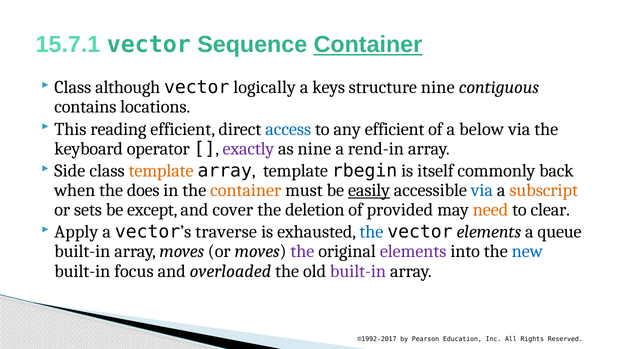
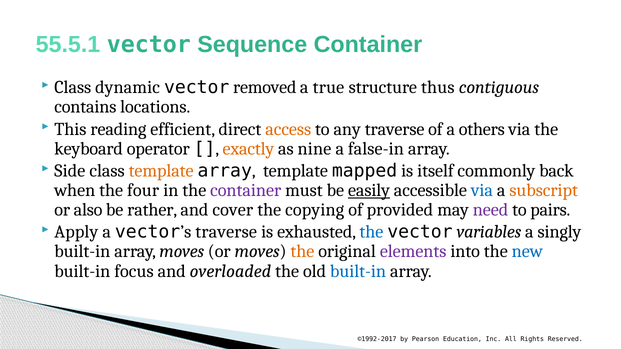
15.7.1: 15.7.1 -> 55.5.1 (68, 45)
Container underline: present -> none (368, 45)
although: although -> dynamic (128, 87)
logically: logically -> removed (265, 87)
keys: keys -> true (328, 87)
structure nine: nine -> thus (438, 87)
access colour: blue -> orange (288, 129)
any efficient: efficient -> traverse (395, 129)
below: below -> others (482, 129)
exactly colour: purple -> orange (248, 149)
rend-in: rend-in -> false-in (376, 149)
rbegin: rbegin -> mapped (365, 171)
does: does -> four (143, 190)
container colour: orange -> purple (246, 190)
sets: sets -> also (88, 210)
except: except -> rather (152, 210)
deletion: deletion -> copying (315, 210)
need colour: orange -> purple (491, 210)
clear: clear -> pairs (550, 210)
vector elements: elements -> variables (489, 232)
queue: queue -> singly (559, 232)
the colour: purple -> orange (302, 252)
built-in colour: purple -> blue (358, 271)
